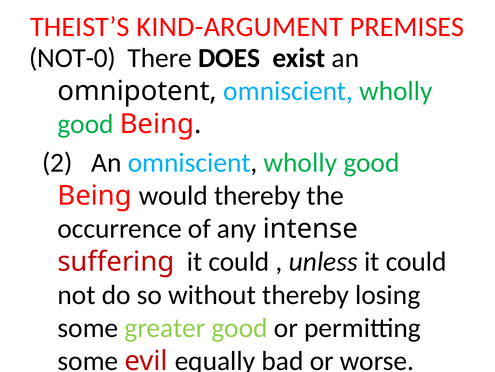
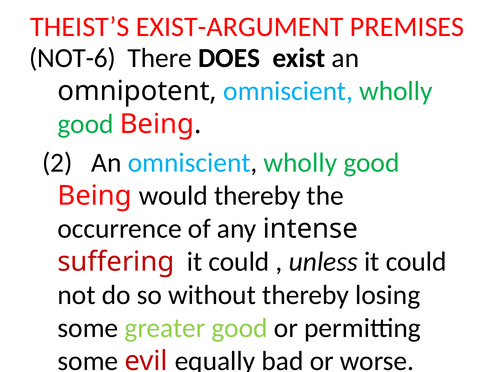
KIND-ARGUMENT: KIND-ARGUMENT -> EXIST-ARGUMENT (240, 27)
NOT-0: NOT-0 -> NOT-6 (73, 58)
